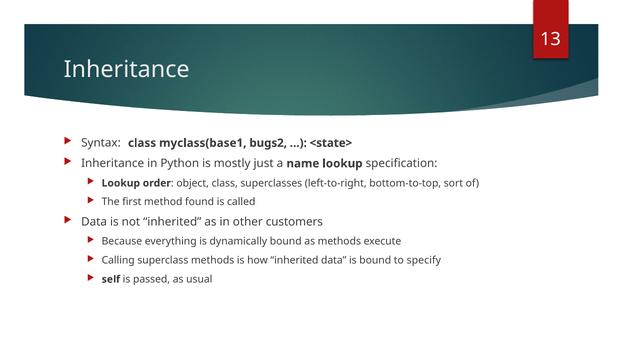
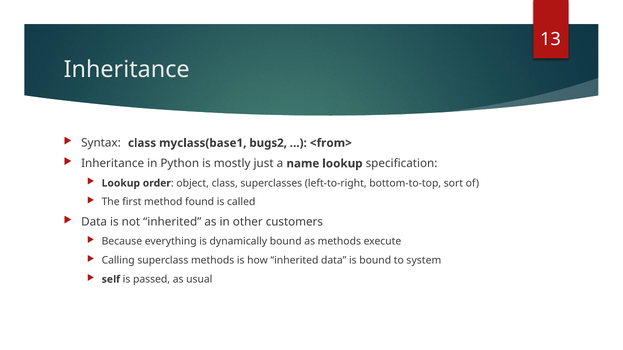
<state>: <state> -> <from> (331, 143)
specify: specify -> system (424, 261)
